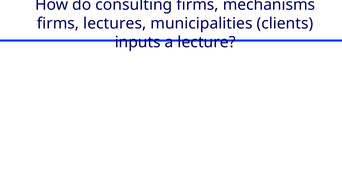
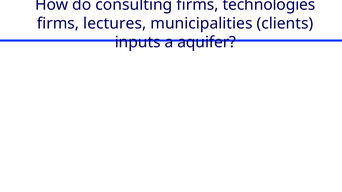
mechanisms: mechanisms -> technologies (269, 5)
lecture: lecture -> aquifer (207, 42)
